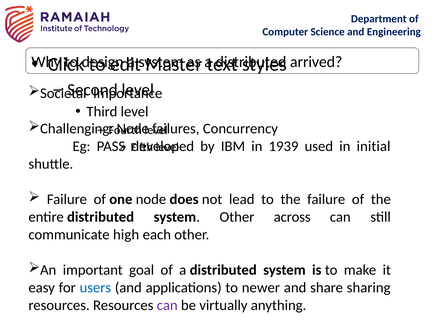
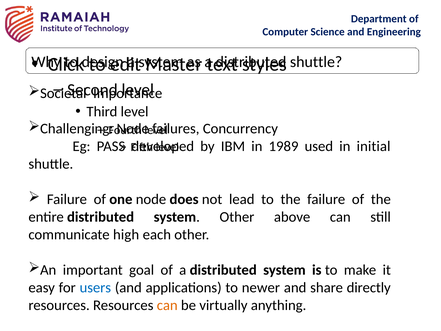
arrived: arrived -> shuttle (316, 62)
1939: 1939 -> 1989 (284, 146)
across: across -> above (292, 217)
sharing: sharing -> directly (369, 287)
can colour: purple -> orange (167, 305)
